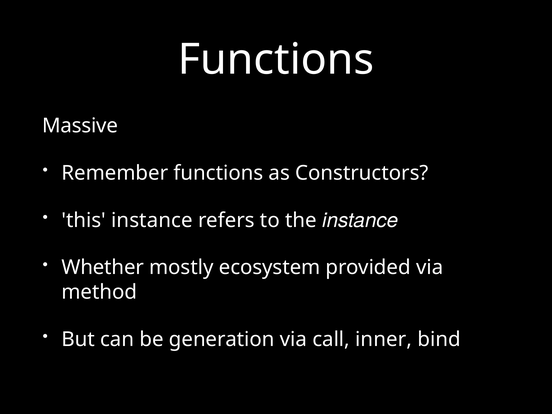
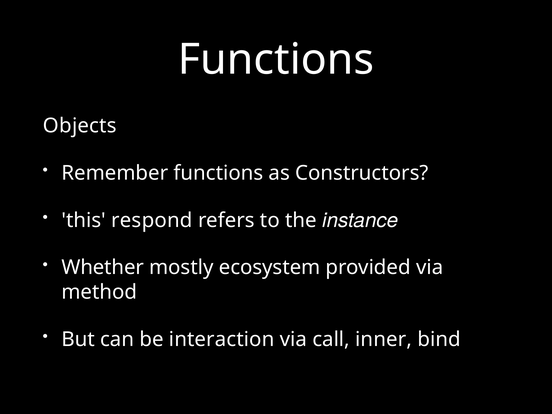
Massive: Massive -> Objects (80, 126)
this instance: instance -> respond (152, 220)
generation: generation -> interaction (222, 339)
